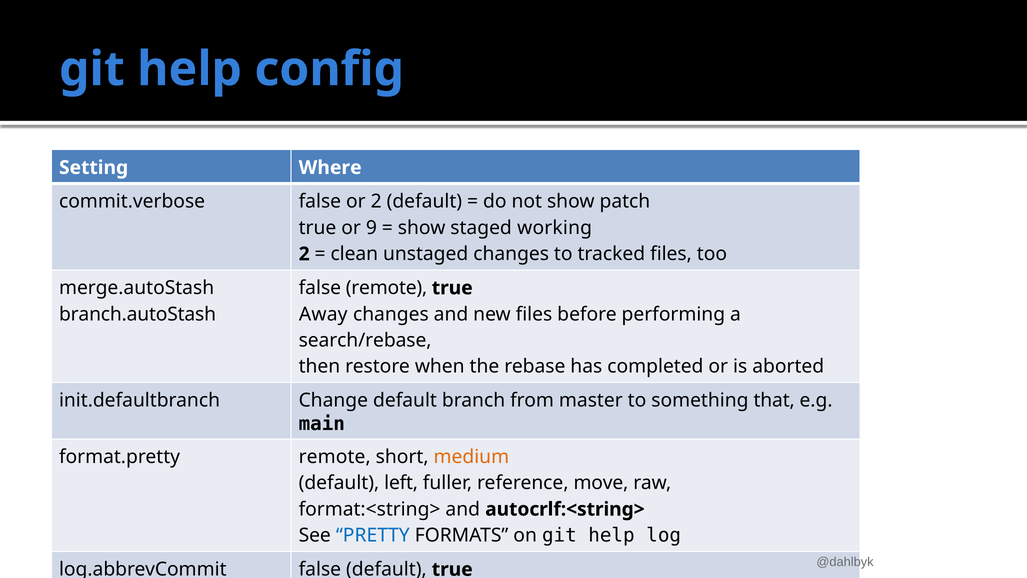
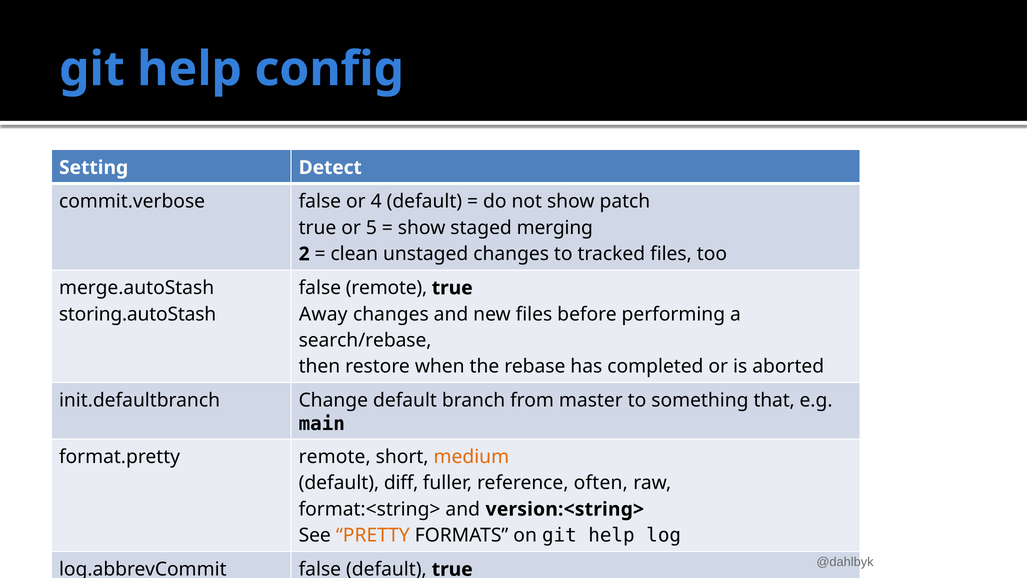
Where: Where -> Detect (330, 168)
or 2: 2 -> 4 (376, 201)
9: 9 -> 5 (371, 228)
working: working -> merging (555, 228)
branch.autoStash: branch.autoStash -> storing.autoStash (138, 314)
left: left -> diff (401, 483)
move: move -> often (601, 483)
autocrlf:<string>: autocrlf:<string> -> version:<string> (565, 509)
PRETTY colour: blue -> orange (373, 535)
